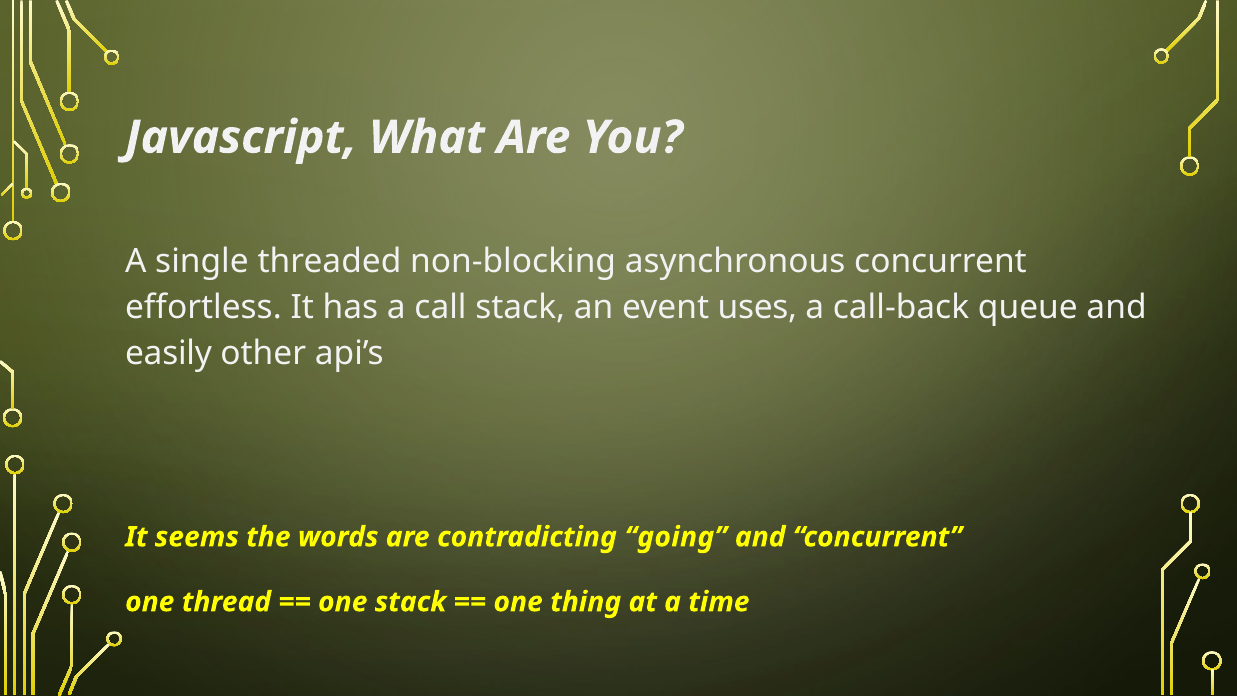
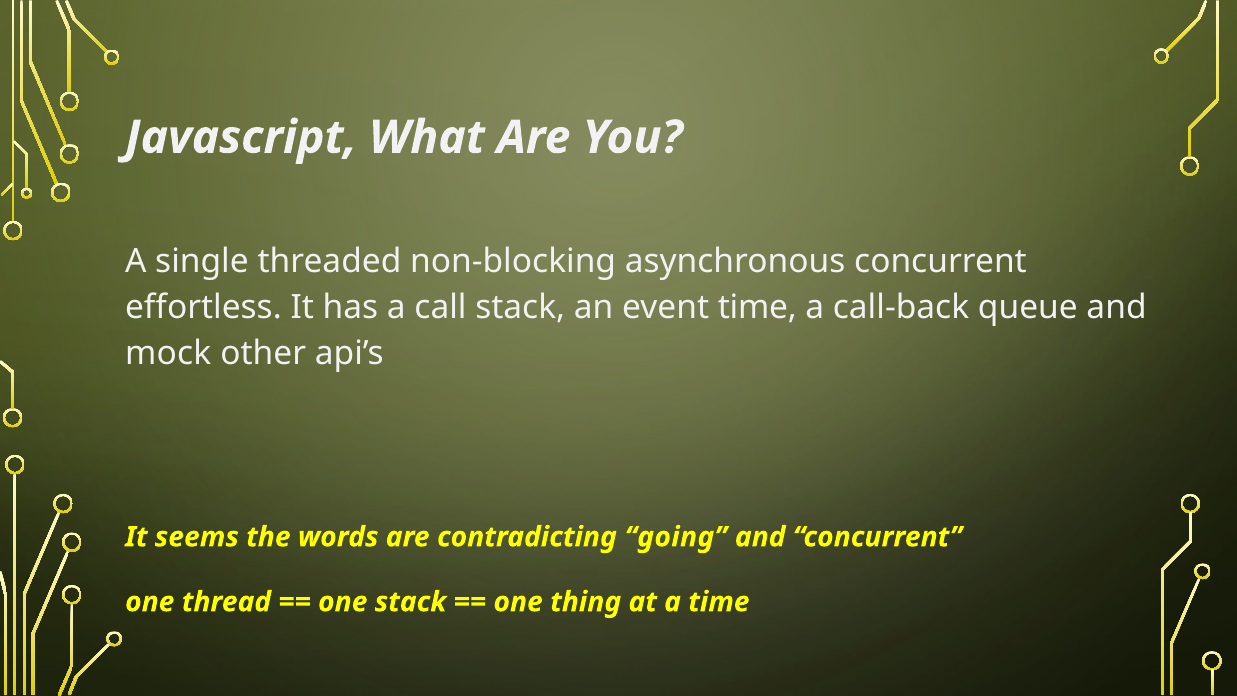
event uses: uses -> time (757, 308)
easily: easily -> mock (168, 354)
